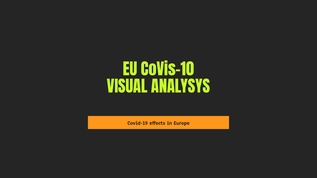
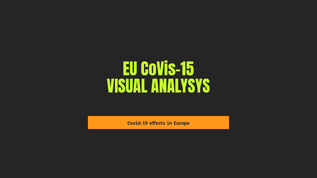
CoVis-10: CoVis-10 -> CoVis-15 (167, 70)
